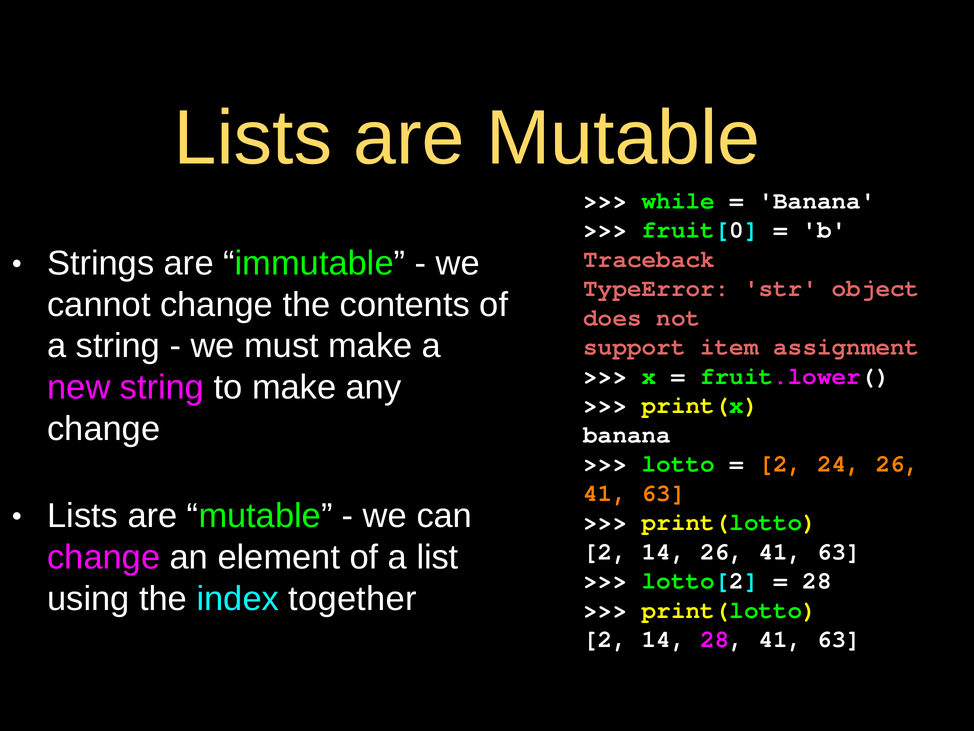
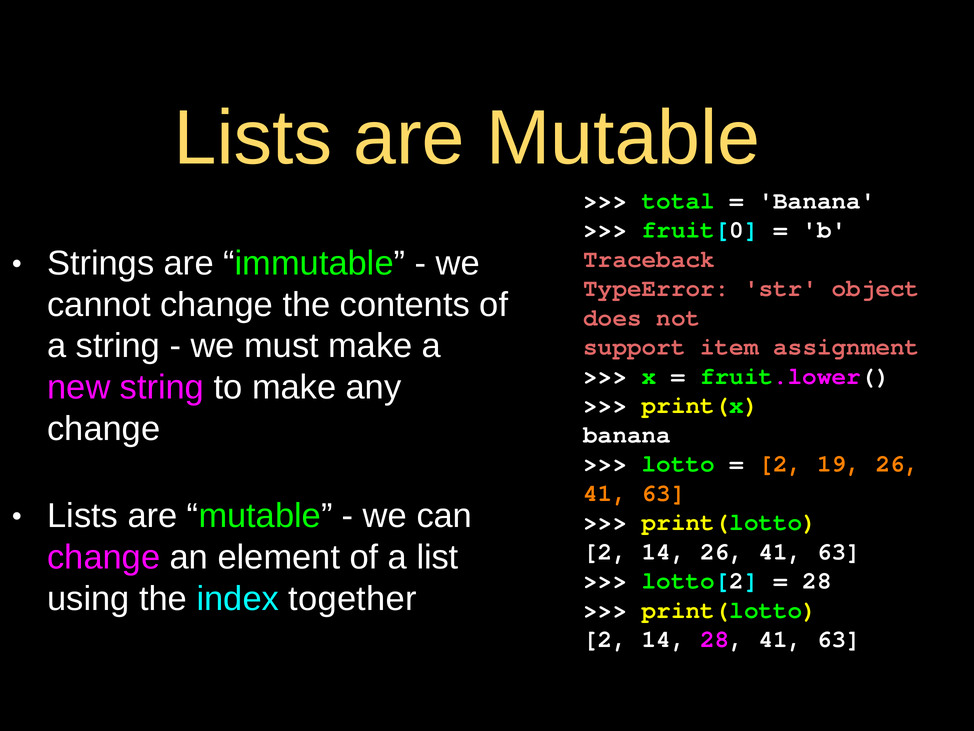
while: while -> total (678, 201)
24: 24 -> 19 (839, 464)
